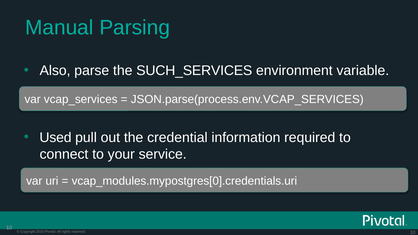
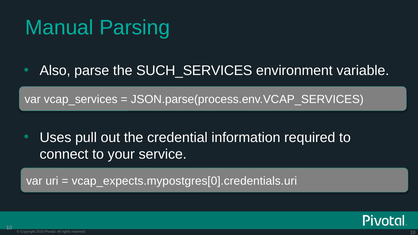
Used: Used -> Uses (55, 138)
vcap_modules.mypostgres[0].credentials.uri: vcap_modules.mypostgres[0].credentials.uri -> vcap_expects.mypostgres[0].credentials.uri (184, 181)
